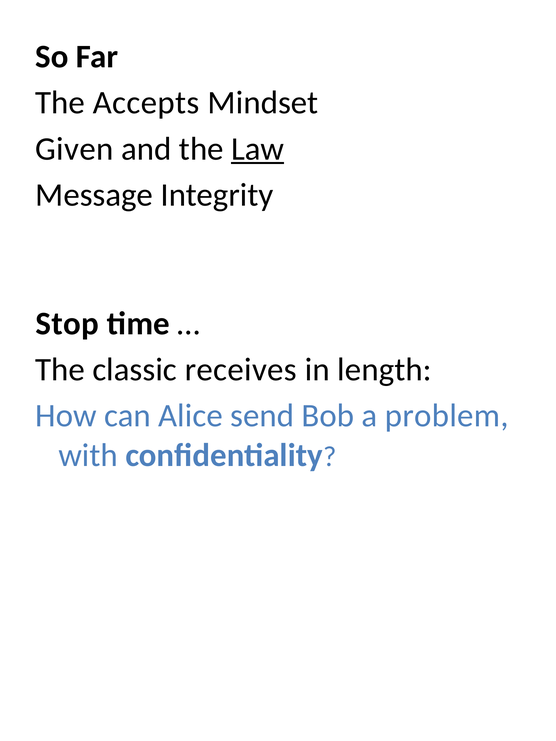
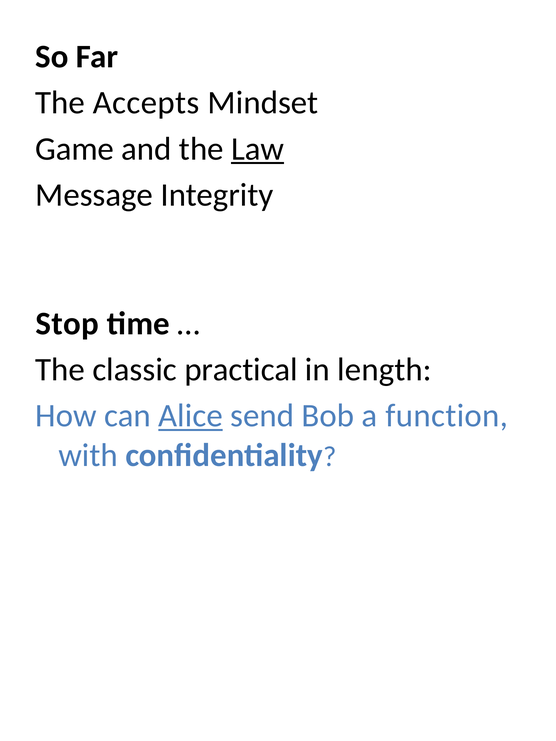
Given: Given -> Game (75, 149)
receives: receives -> practical (241, 370)
Alice underline: none -> present (190, 416)
problem: problem -> function (447, 416)
